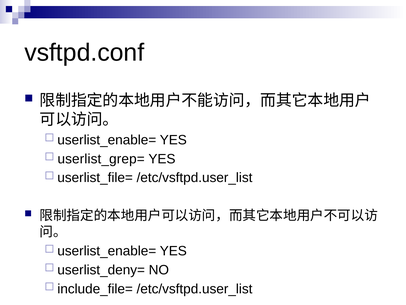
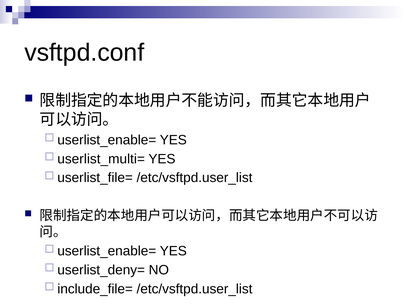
userlist_grep=: userlist_grep= -> userlist_multi= (101, 159)
